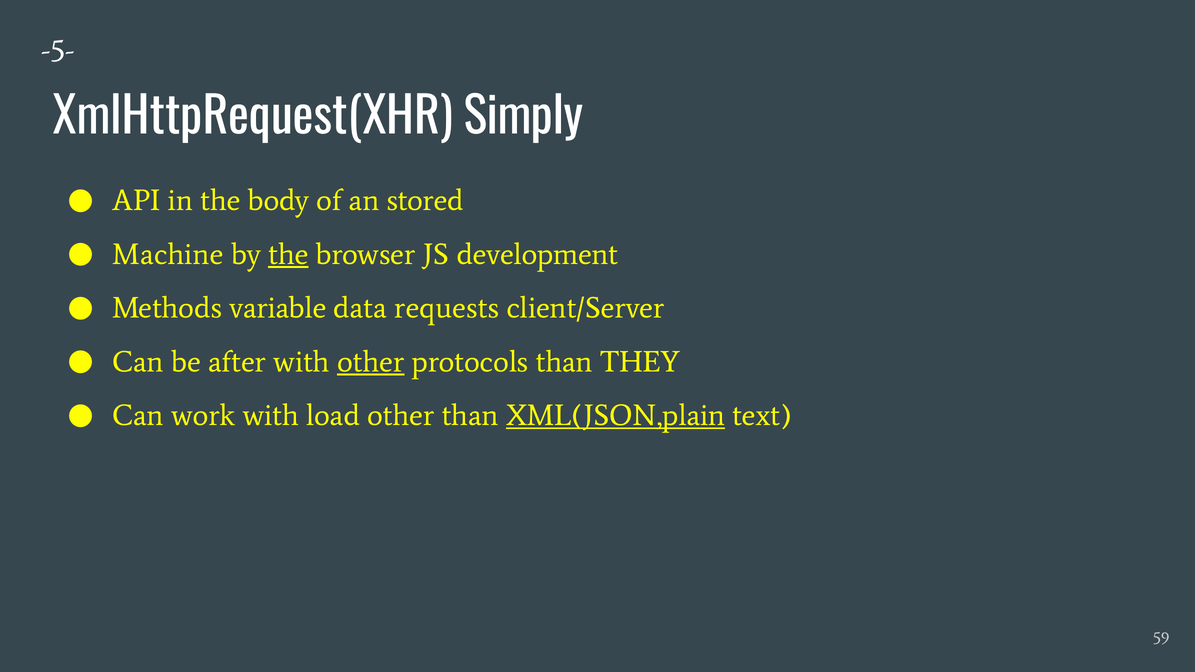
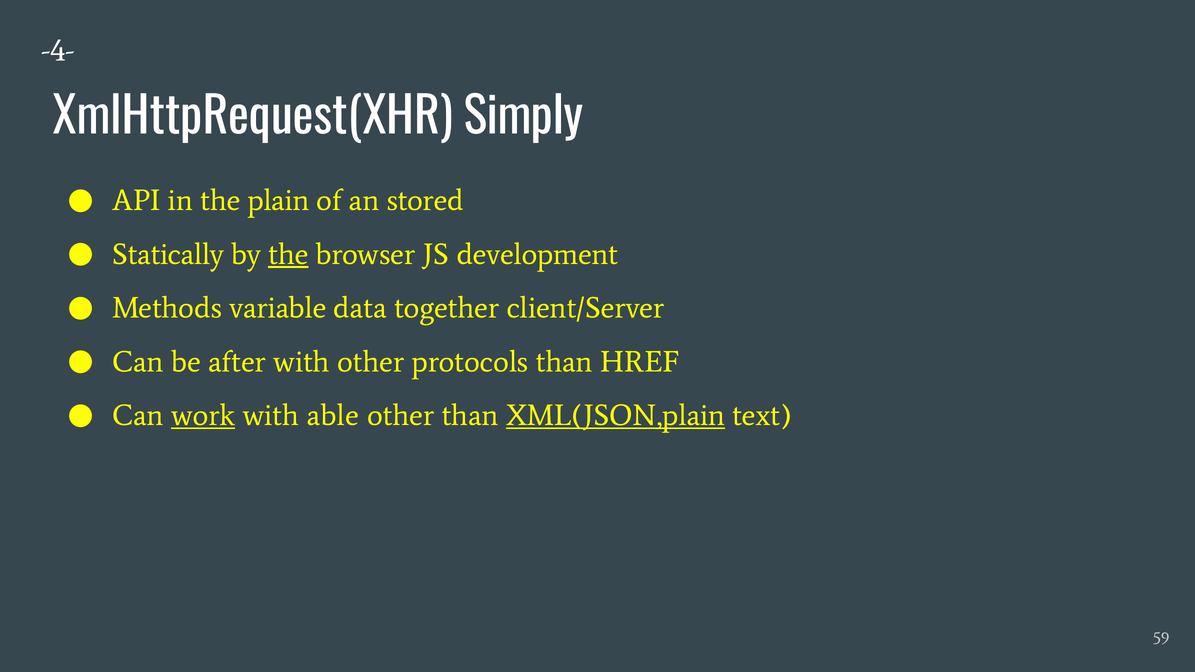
-5-: -5- -> -4- (58, 51)
body: body -> plain (279, 200)
Machine: Machine -> Statically (168, 254)
requests: requests -> together (447, 308)
other underline: present -> none (371, 362)
THEY: THEY -> HREF (640, 362)
work underline: none -> present (203, 416)
load: load -> able (333, 416)
